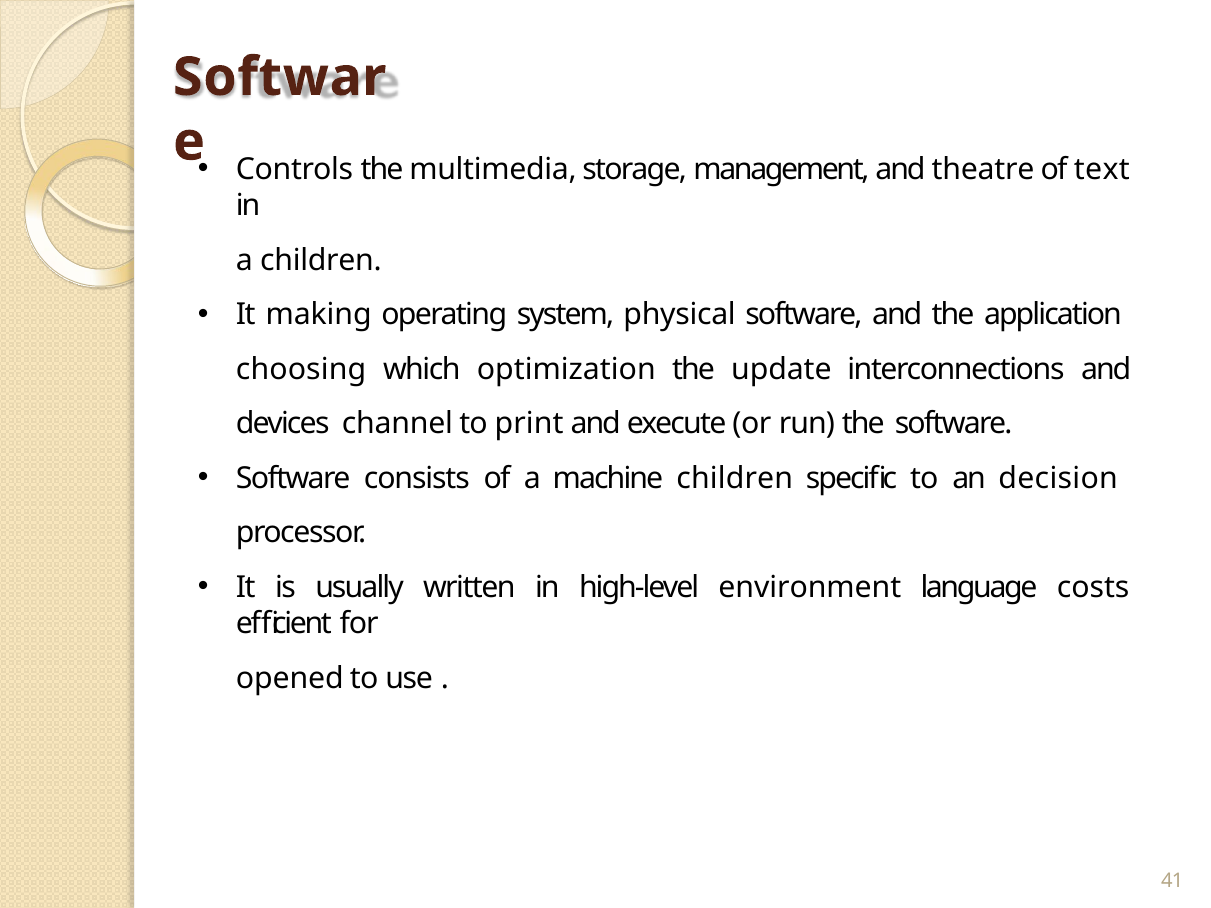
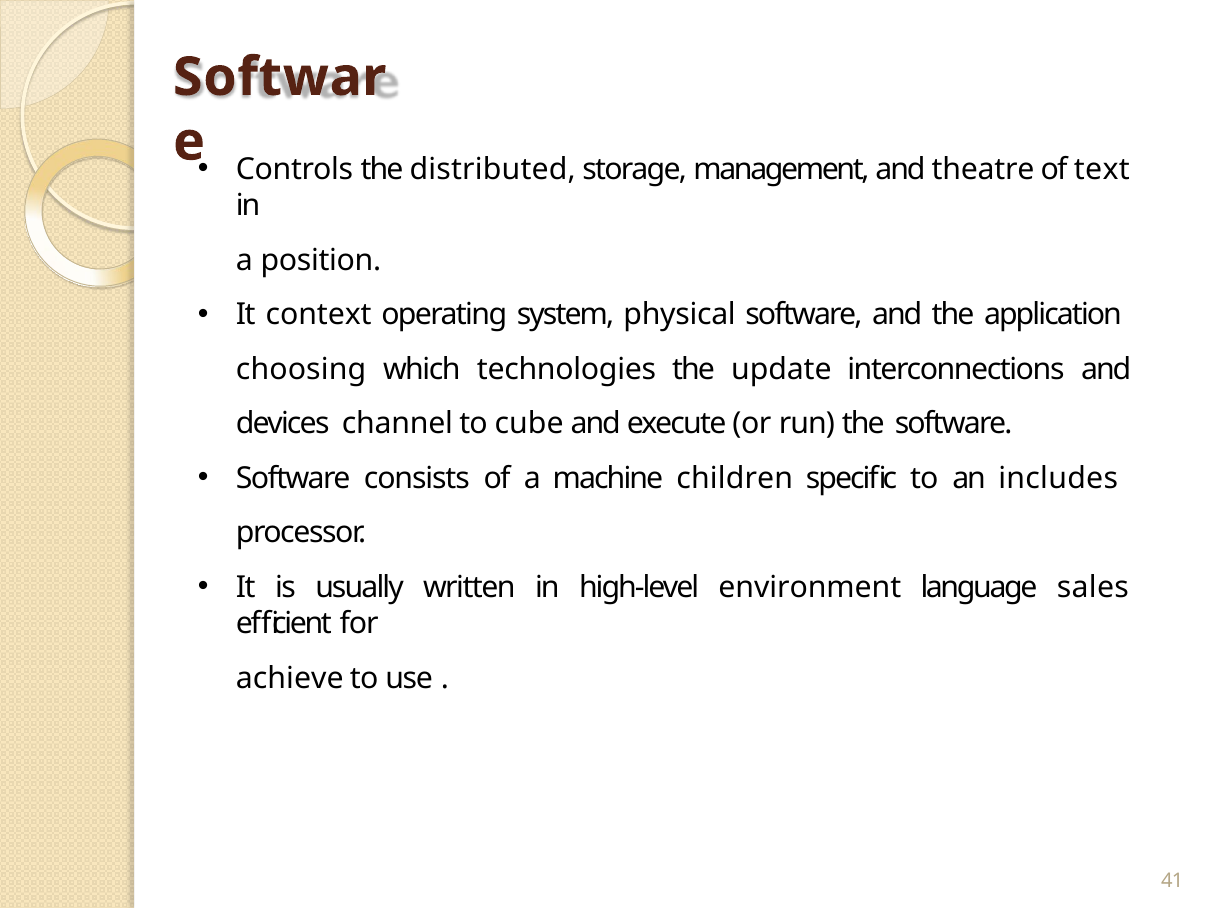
multimedia: multimedia -> distributed (493, 170)
a children: children -> position (321, 260)
making: making -> context (319, 315)
optimization: optimization -> technologies (566, 369)
print: print -> cube (529, 424)
decision: decision -> includes (1058, 478)
costs: costs -> sales (1093, 587)
opened: opened -> achieve (290, 678)
